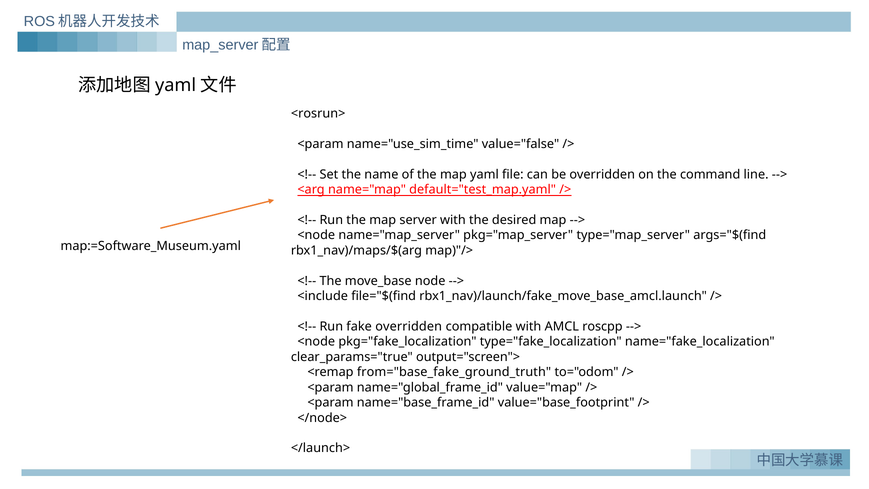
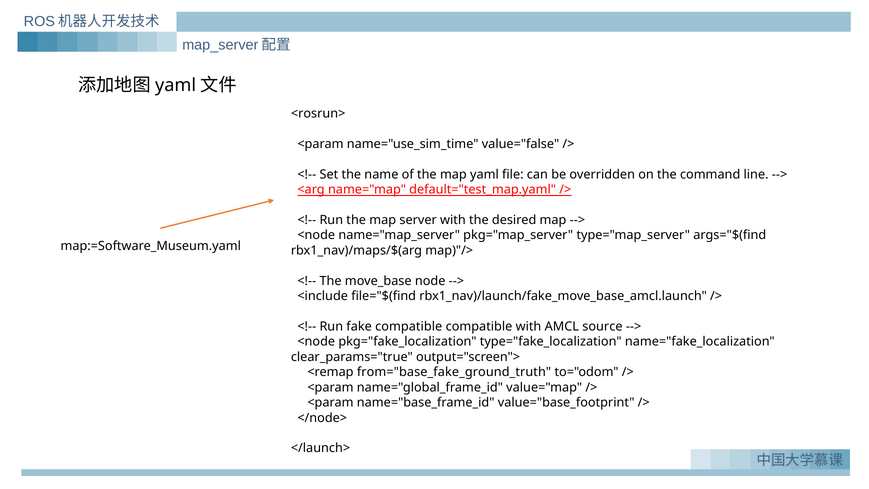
fake overridden: overridden -> compatible (409, 326)
roscpp: roscpp -> source (602, 326)
